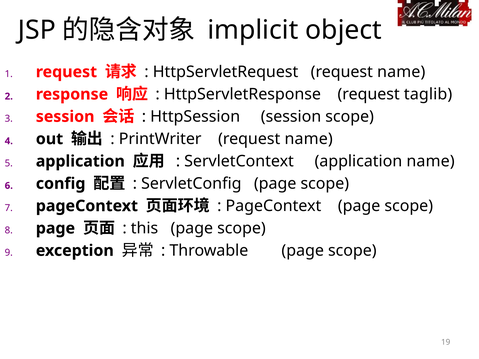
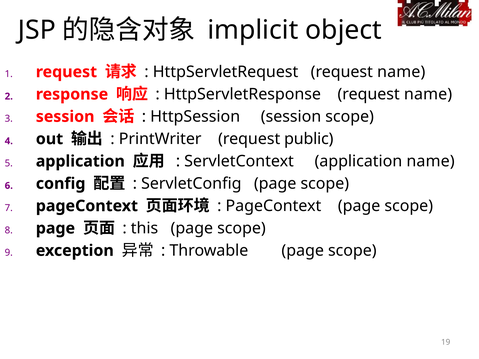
HttpServletResponse request taglib: taglib -> name (428, 94)
PrintWriter request name: name -> public (309, 139)
